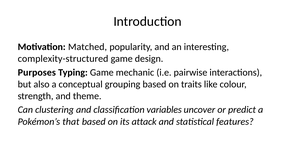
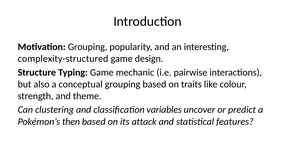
Motivation Matched: Matched -> Grouping (88, 47)
Purposes: Purposes -> Structure (37, 72)
that: that -> then (71, 122)
